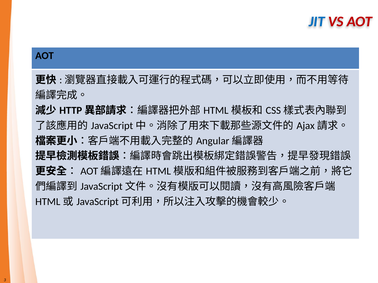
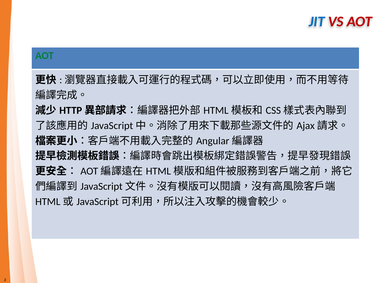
AOT colour: black -> green (44, 56)
